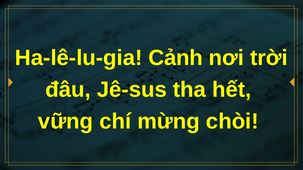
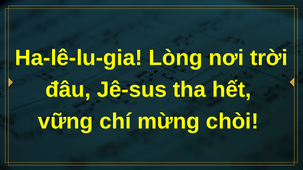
Cảnh: Cảnh -> Lòng (176, 58)
